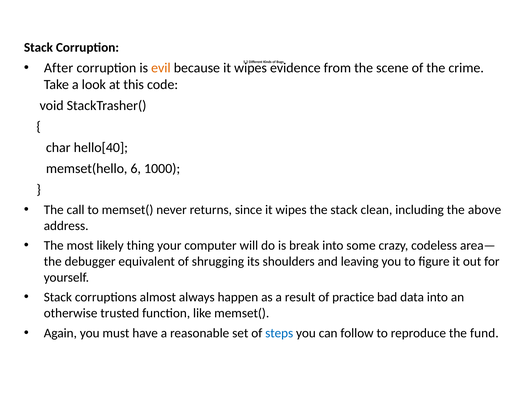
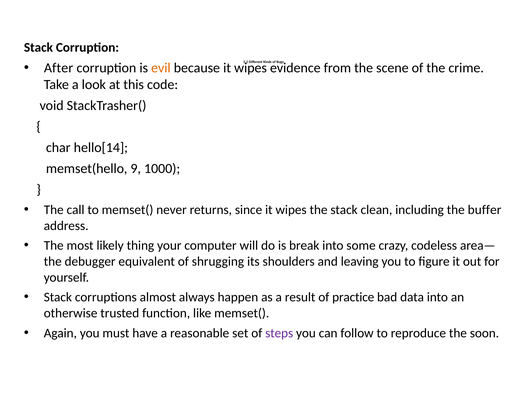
hello[40: hello[40 -> hello[14 (101, 148)
6: 6 -> 9 (136, 169)
above: above -> buffer (485, 210)
steps colour: blue -> purple (279, 333)
fund: fund -> soon (484, 333)
